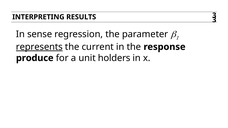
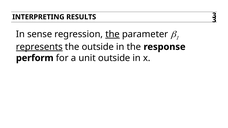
the underline: none -> present (113, 34)
the current: current -> outside (98, 47)
produce: produce -> perform (35, 58)
unit holders: holders -> outside (114, 58)
